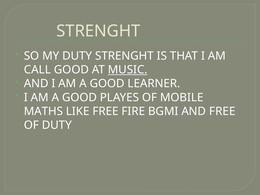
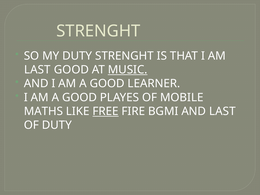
CALL: CALL -> LAST (37, 70)
FREE underline: none -> present (106, 111)
AND FREE: FREE -> LAST (222, 111)
